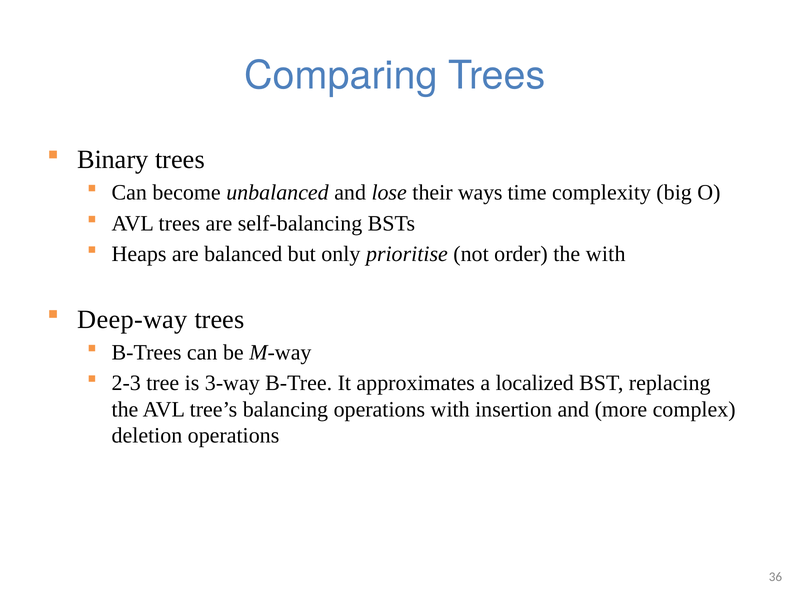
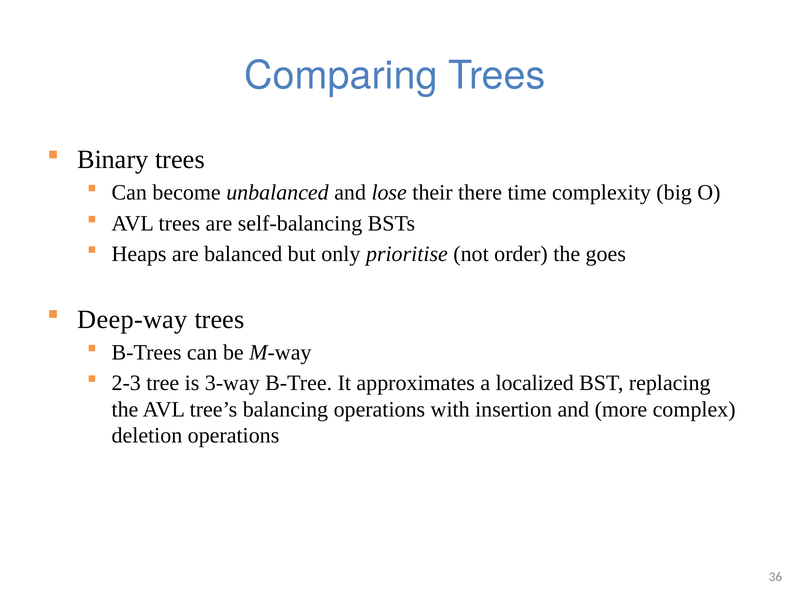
ways: ways -> there (480, 193)
the with: with -> goes (606, 254)
